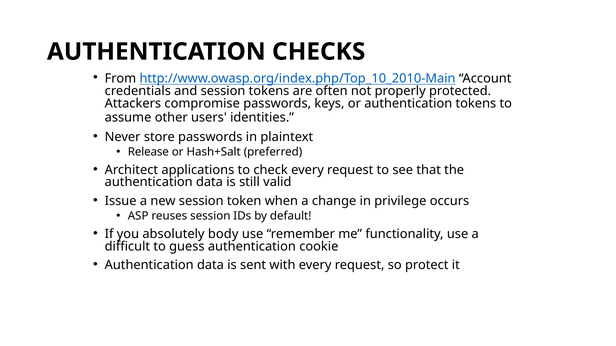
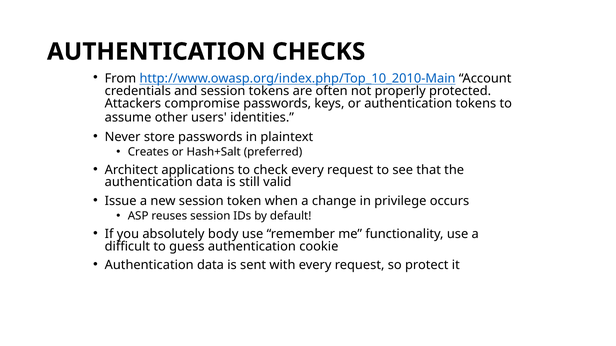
Release: Release -> Creates (148, 152)
